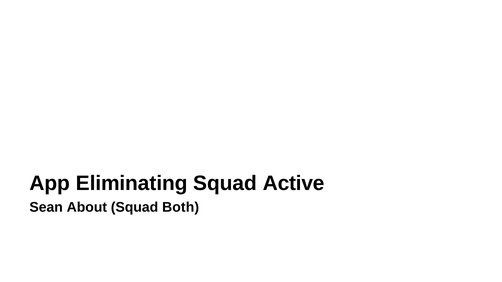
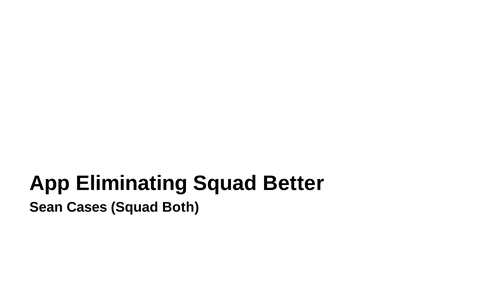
Active: Active -> Better (294, 183)
About: About -> Cases (87, 208)
